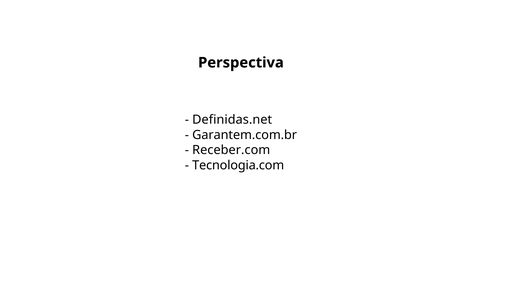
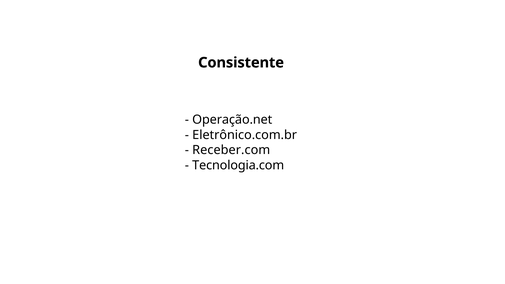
Perspectiva: Perspectiva -> Consistente (241, 63)
Definidas.net: Definidas.net -> Operação.net (232, 120)
Garantem.com.br: Garantem.com.br -> Eletrônico.com.br (245, 135)
